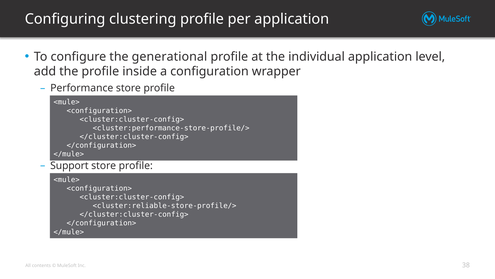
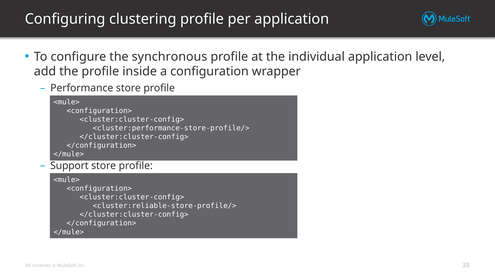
generational: generational -> synchronous (170, 57)
